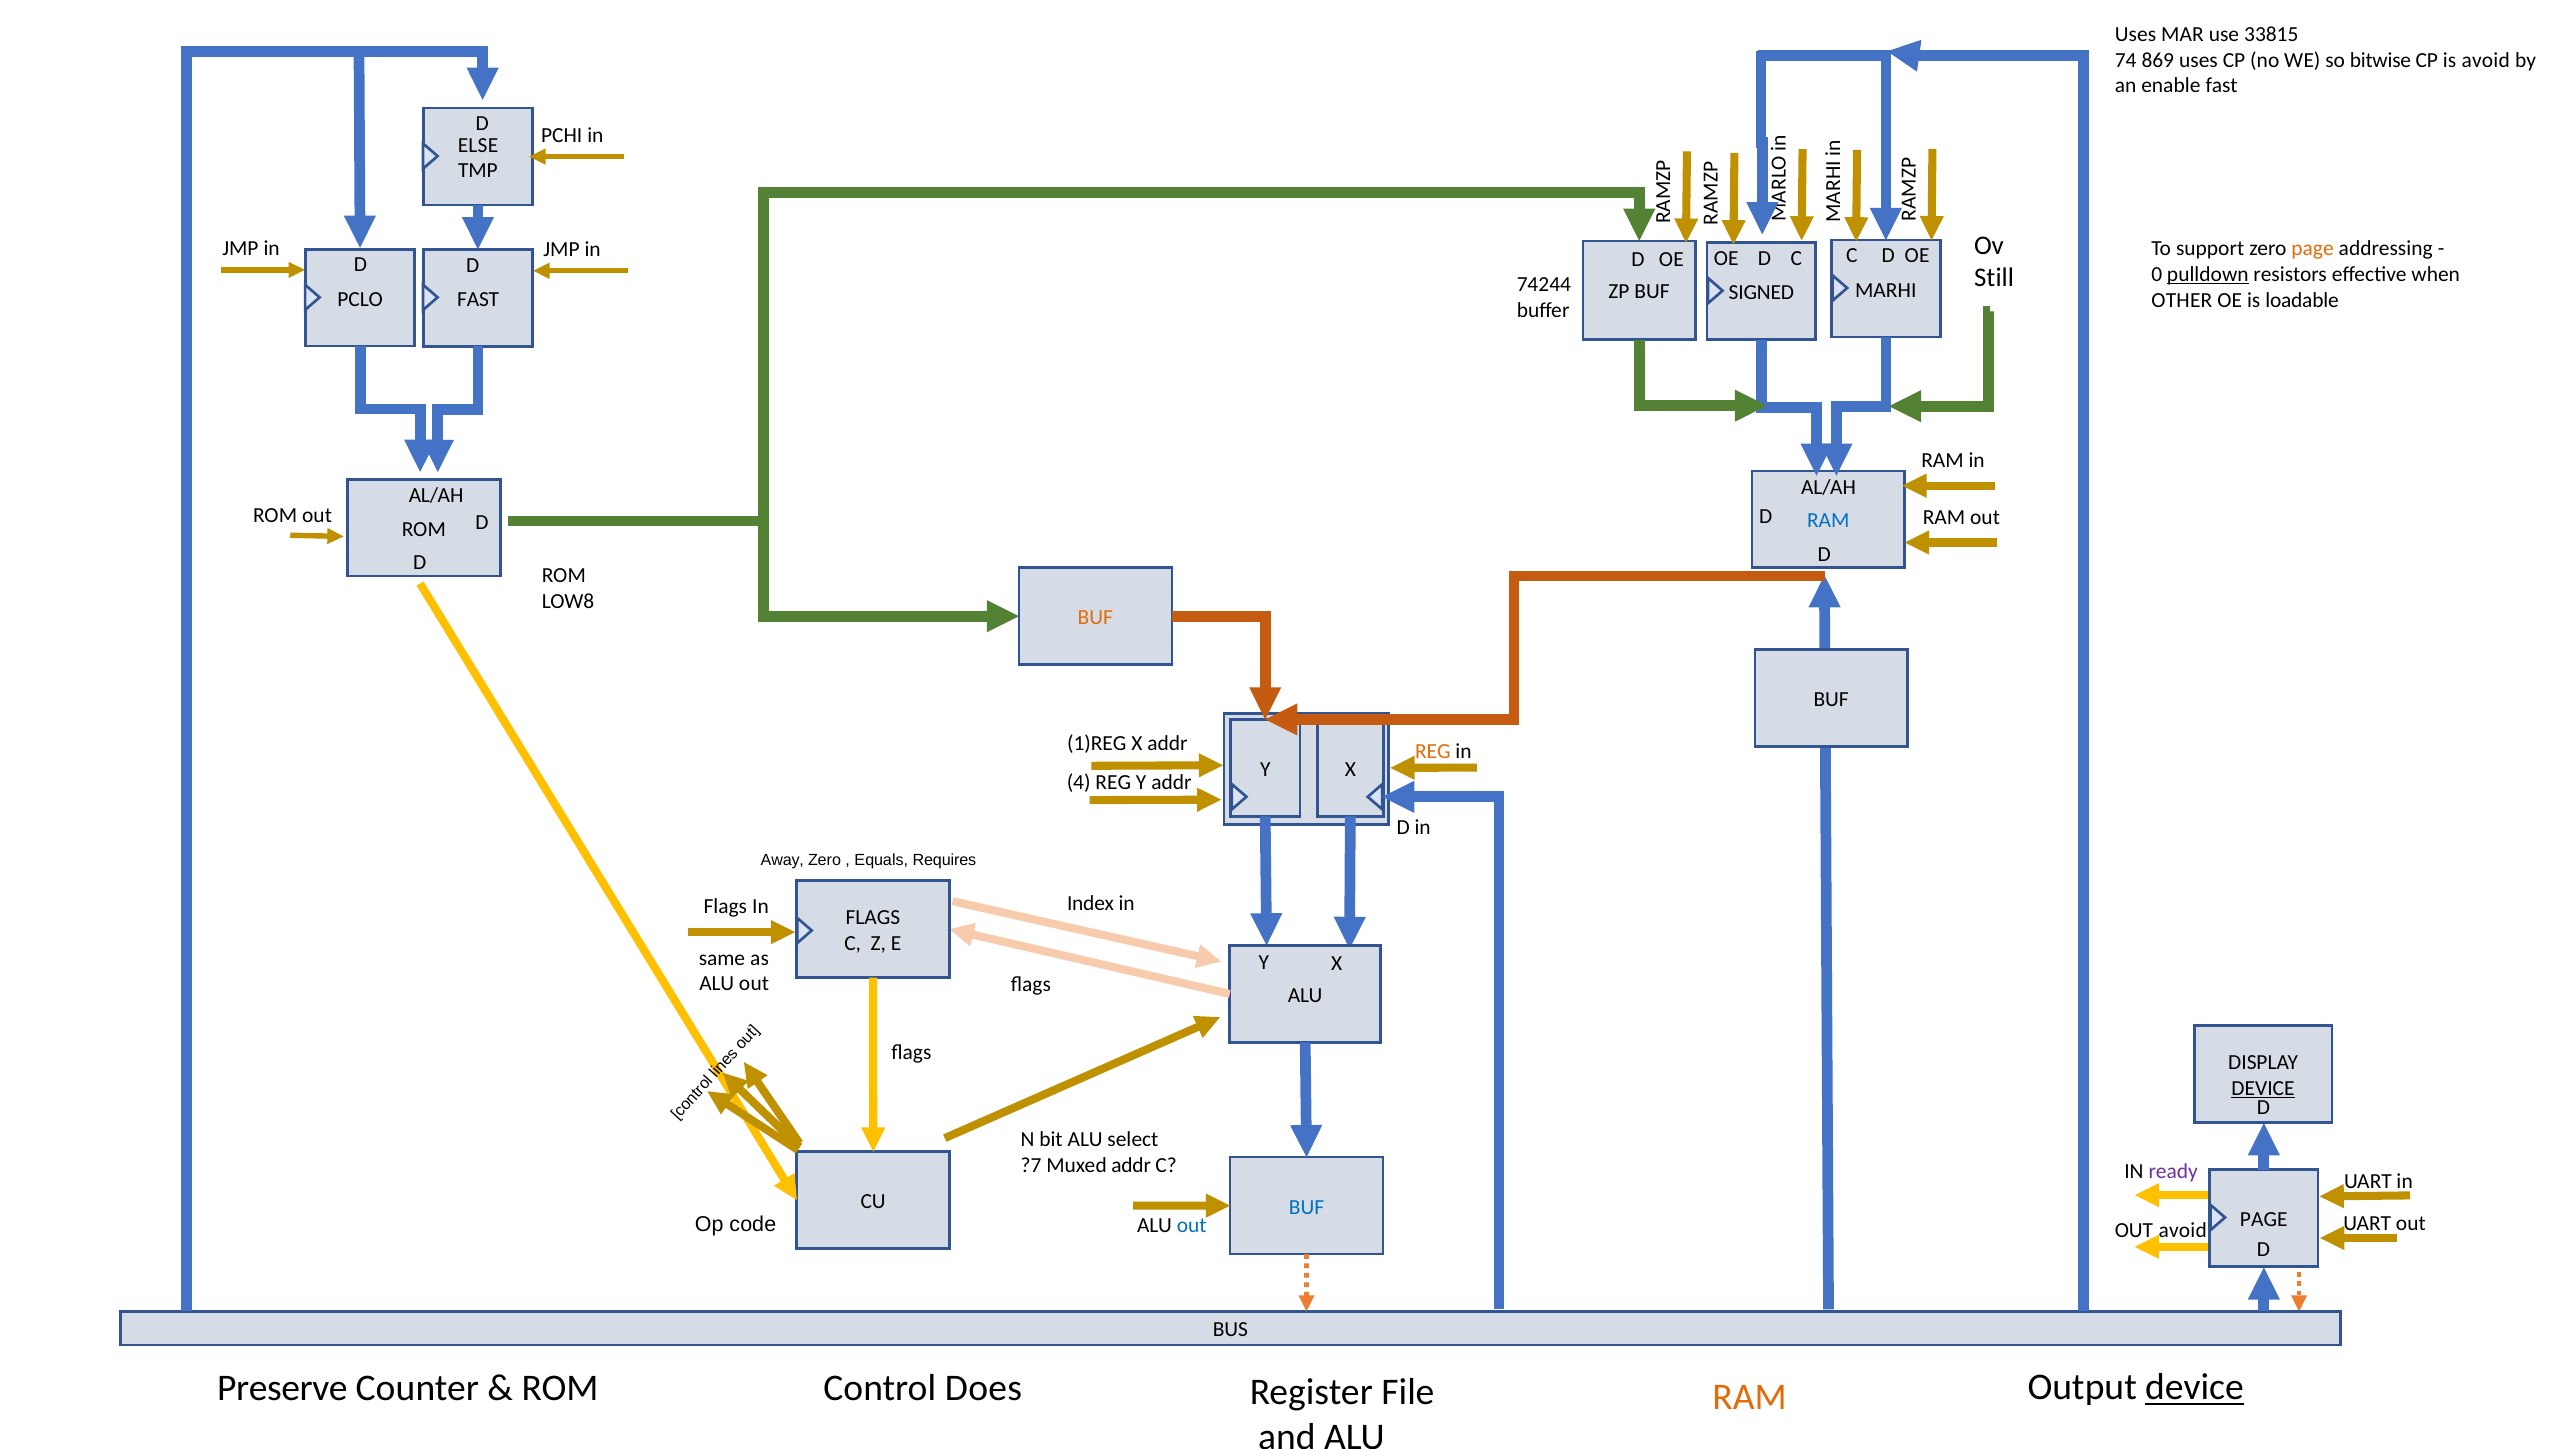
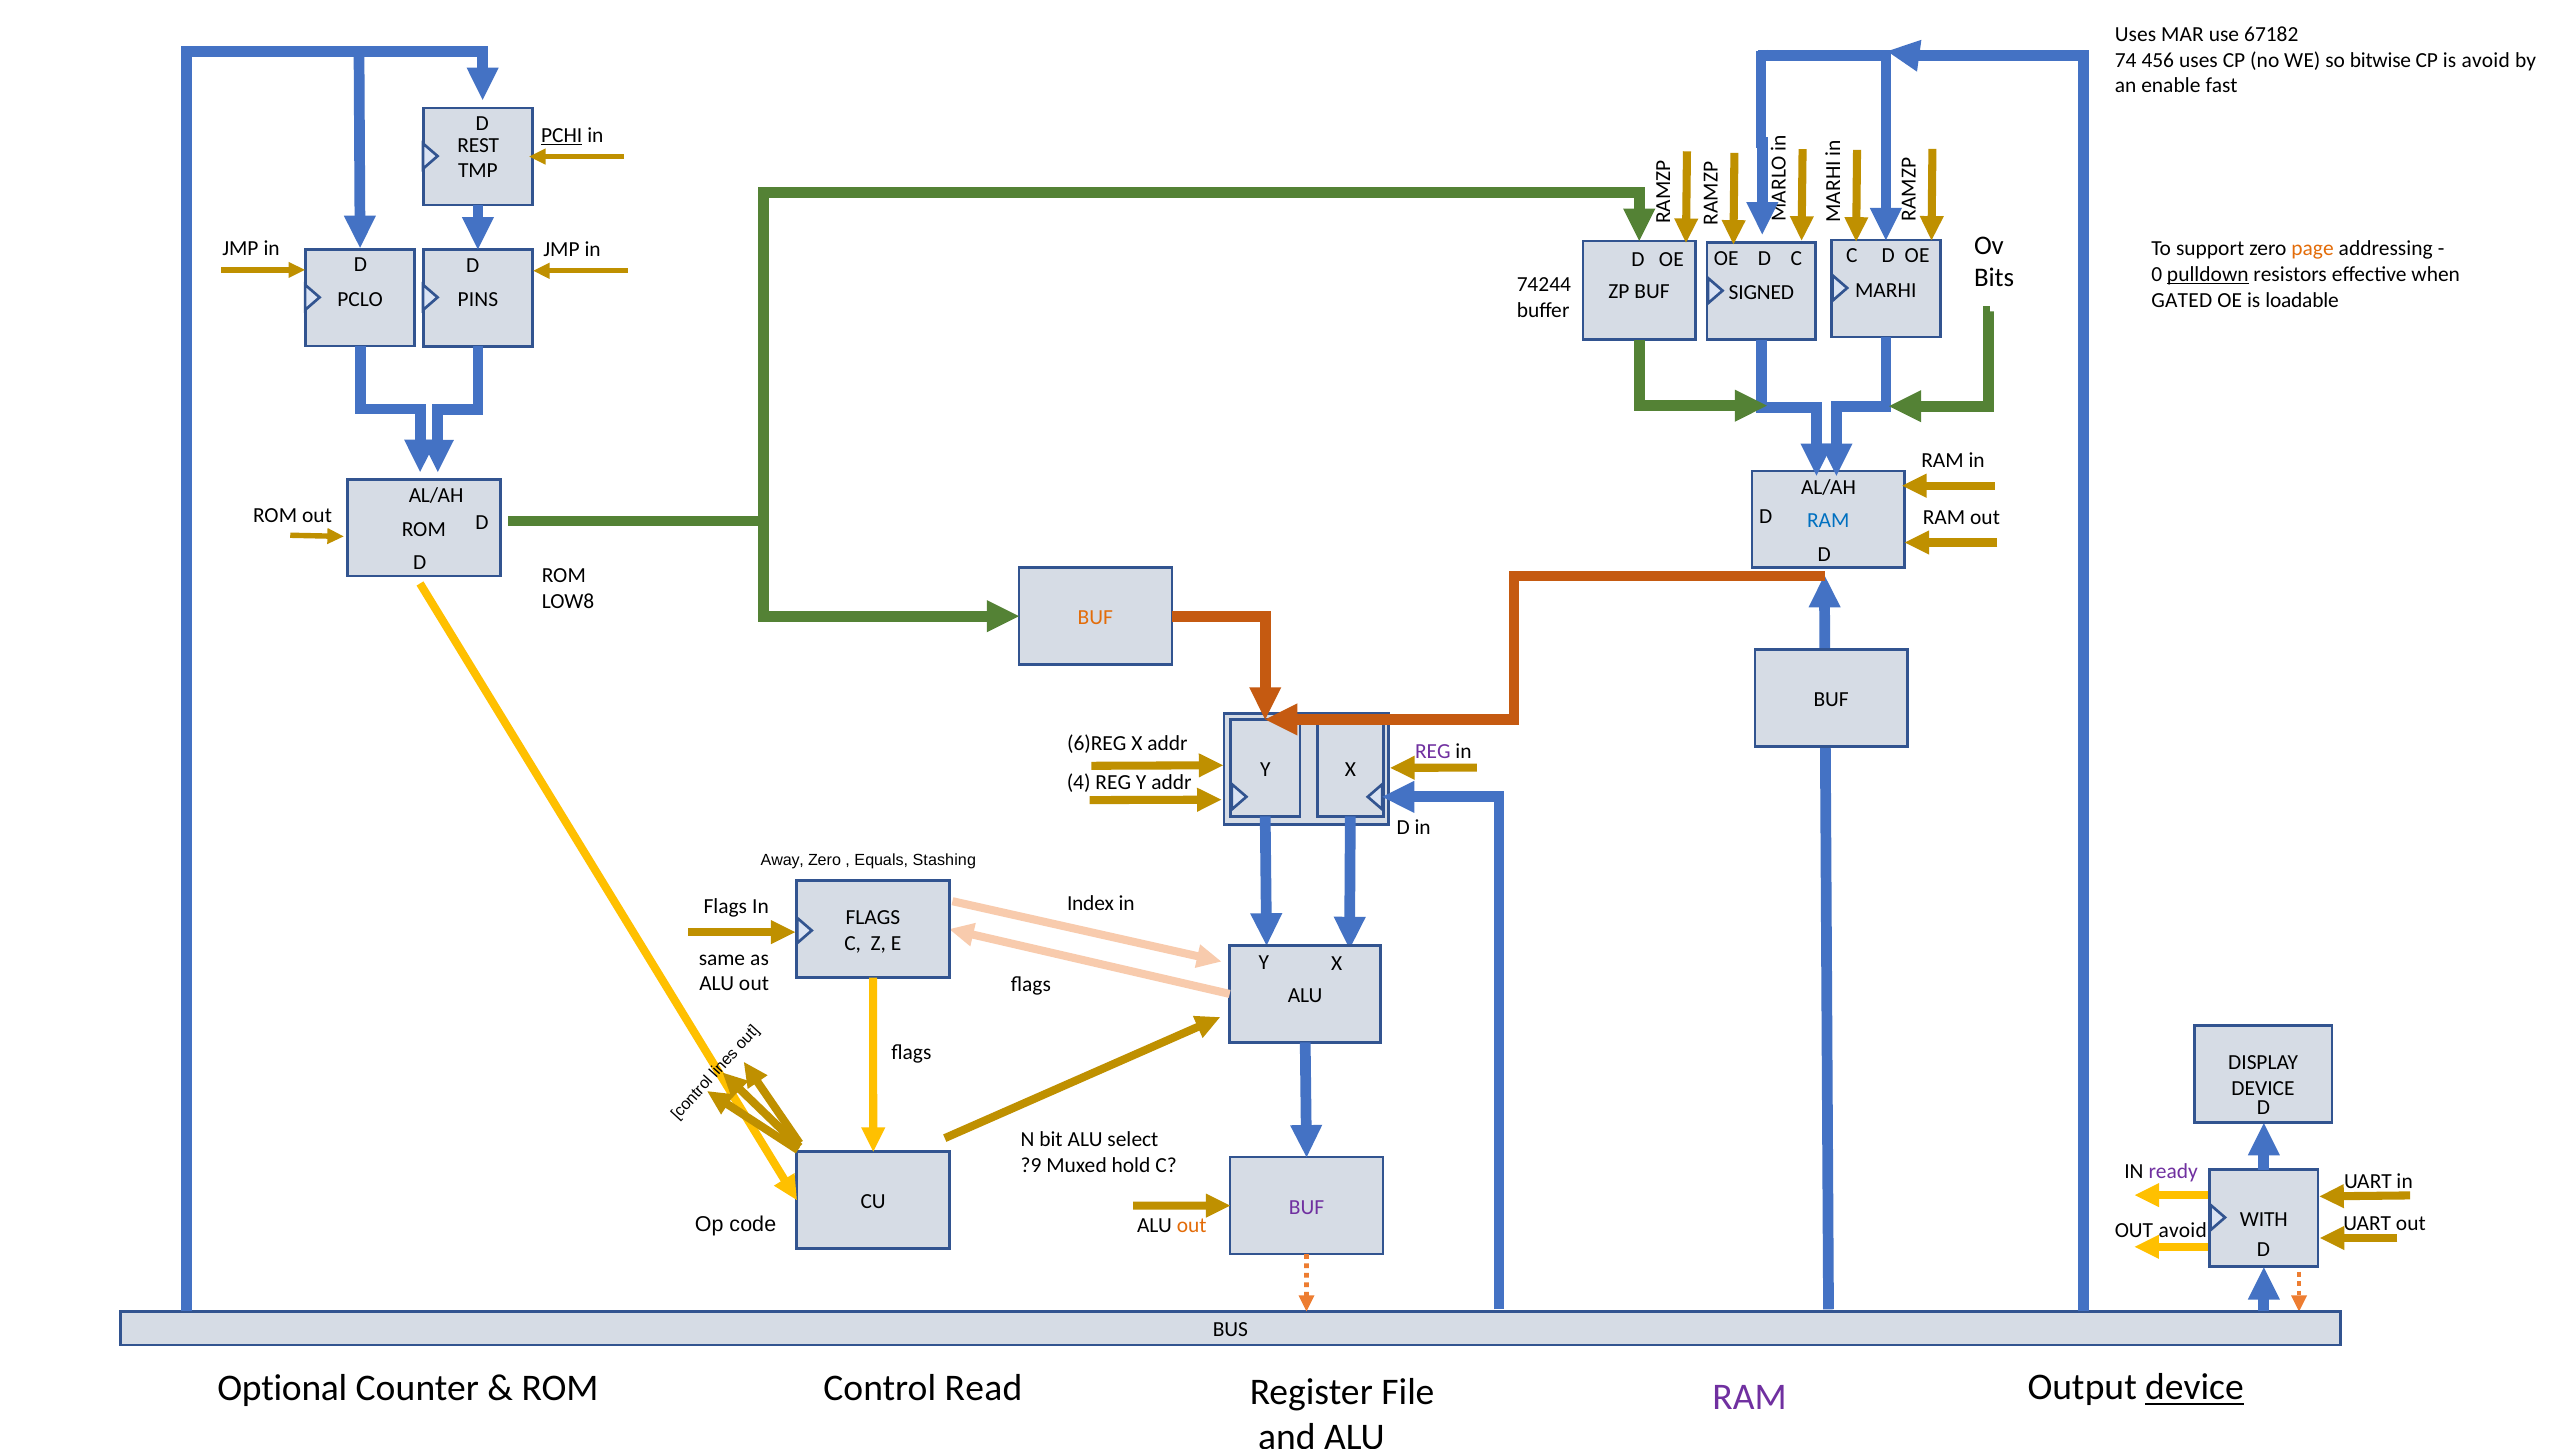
33815: 33815 -> 67182 (2271, 34)
869: 869 -> 456 (2158, 60)
PCHI underline: none -> present (562, 135)
ELSE: ELSE -> REST (478, 145)
Still: Still -> Bits (1994, 278)
FAST: FAST -> PINS (478, 299)
OTHER: OTHER -> GATED (2182, 300)
1)REG: 1)REG -> 6)REG (1097, 743)
REG colour: orange -> purple (1433, 751)
Requires: Requires -> Stashing (944, 861)
DEVICE underline: present -> none (2263, 1088)
?7: ?7 -> ?9 (1031, 1165)
Muxed addr: addr -> hold (1131, 1165)
BUF colour: blue -> purple (1306, 1207)
PAGE: PAGE -> WITH (2264, 1220)
out colour: blue -> orange (1192, 1225)
Preserve: Preserve -> Optional (282, 1388)
Does: Does -> Read (984, 1388)
RAM colour: orange -> purple (1750, 1397)
